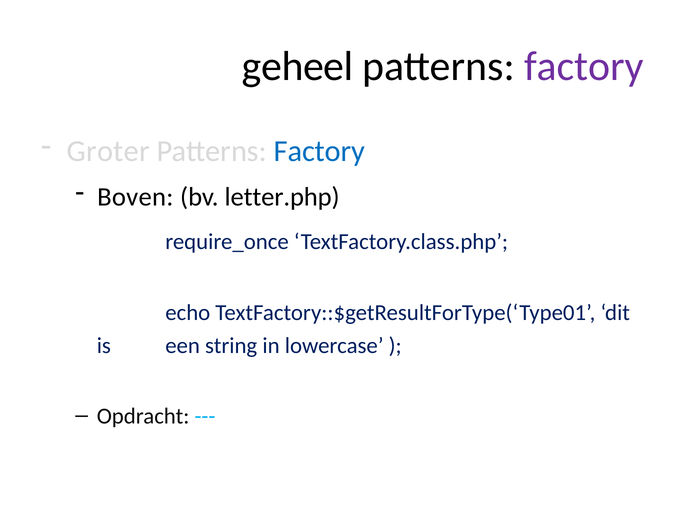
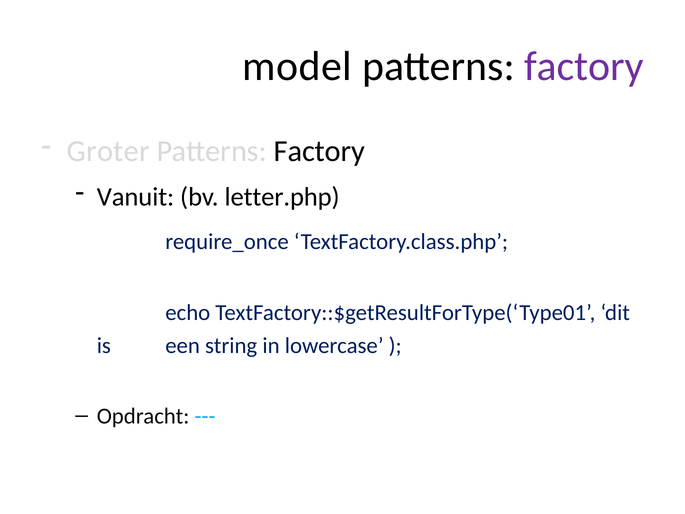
geheel: geheel -> model (297, 66)
Factory colour: blue -> black (320, 151)
Boven: Boven -> Vanuit (135, 197)
